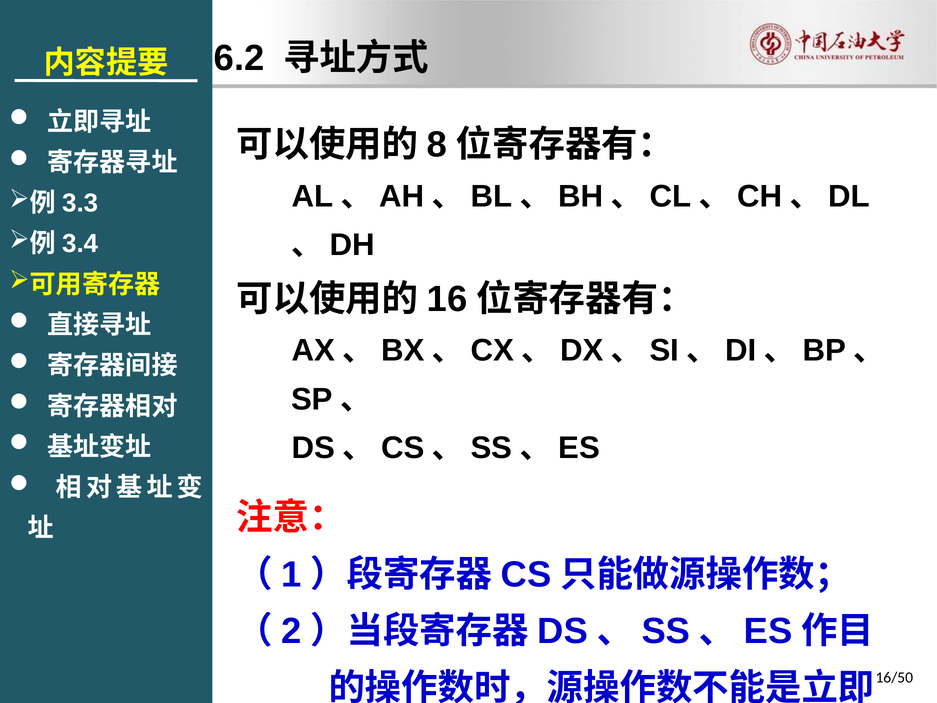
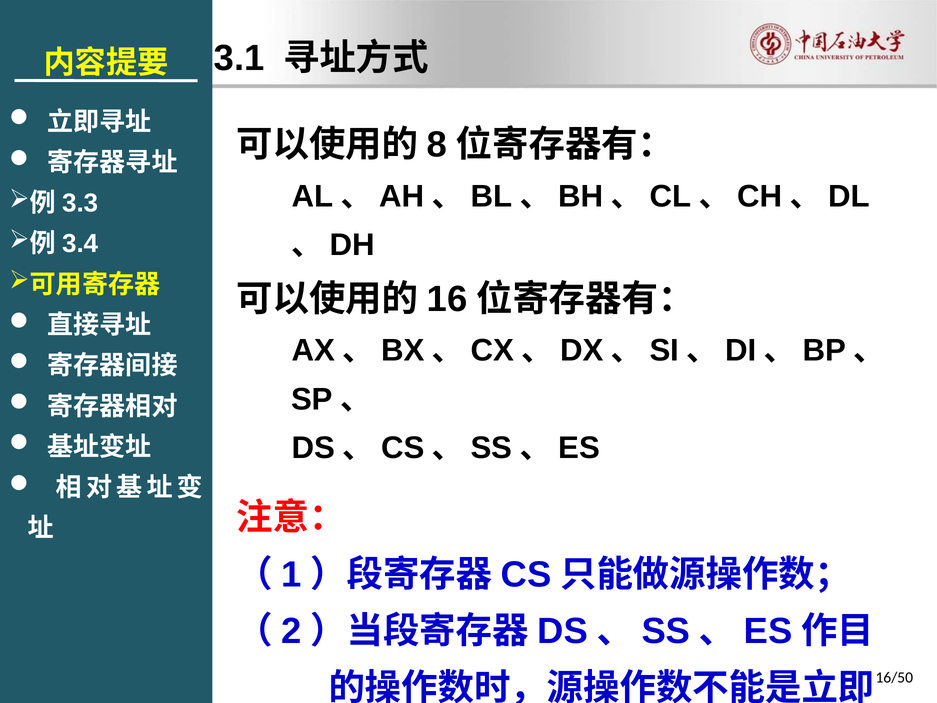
6.2: 6.2 -> 3.1 (239, 58)
